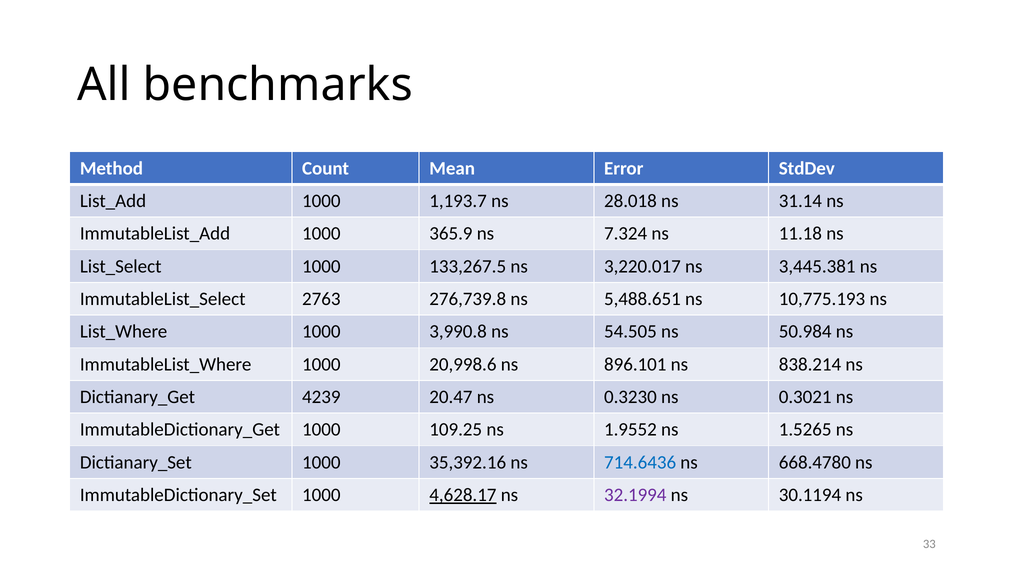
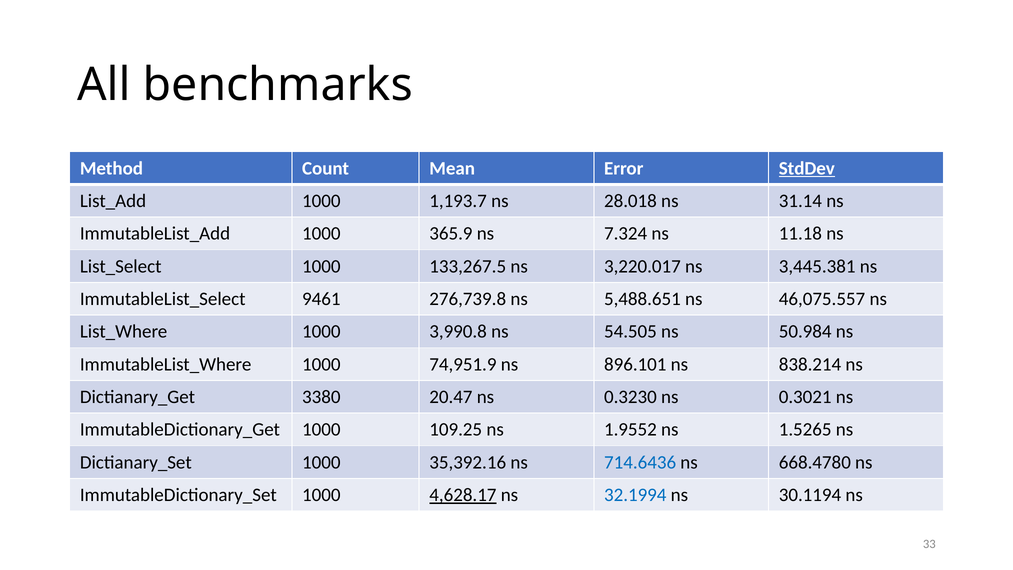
StdDev underline: none -> present (807, 168)
2763: 2763 -> 9461 (321, 299)
10,775.193: 10,775.193 -> 46,075.557 (822, 299)
20,998.6: 20,998.6 -> 74,951.9 (463, 364)
4239: 4239 -> 3380 (321, 397)
32.1994 colour: purple -> blue (635, 495)
